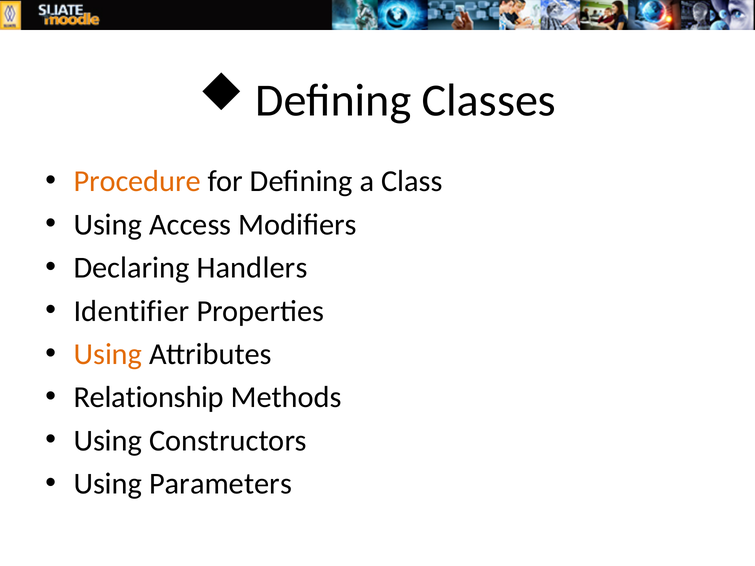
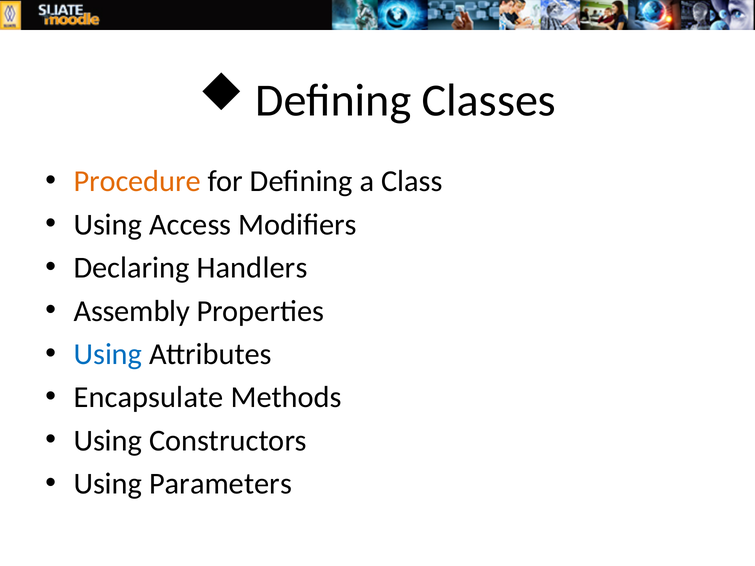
Identifier: Identifier -> Assembly (132, 311)
Using colour: orange -> blue (108, 354)
Relationship: Relationship -> Encapsulate (149, 398)
